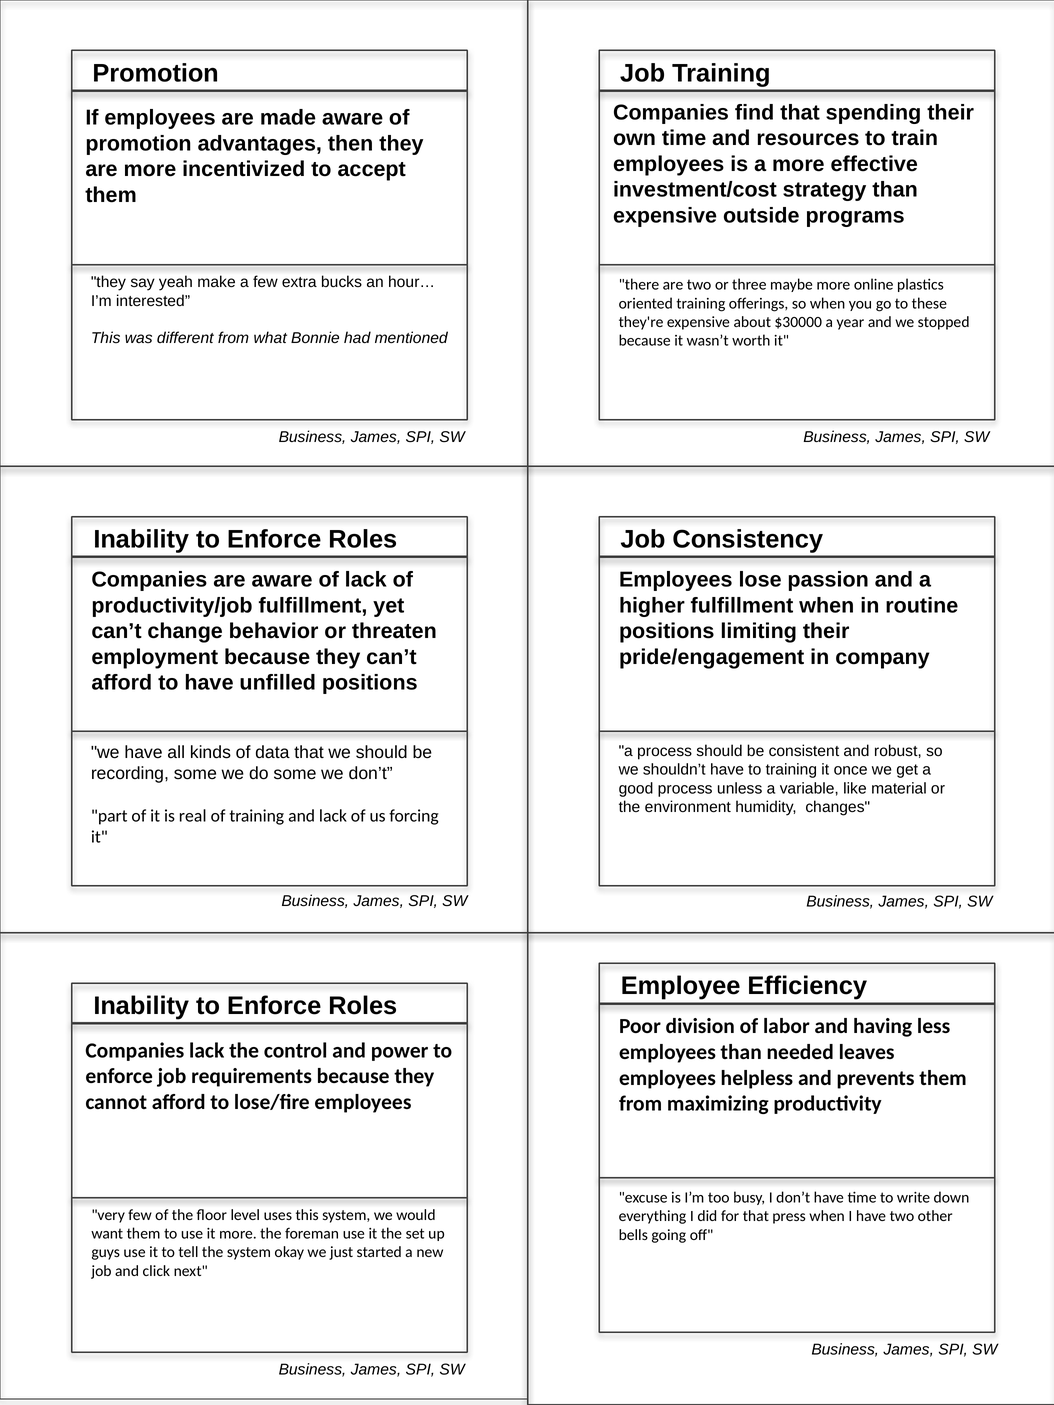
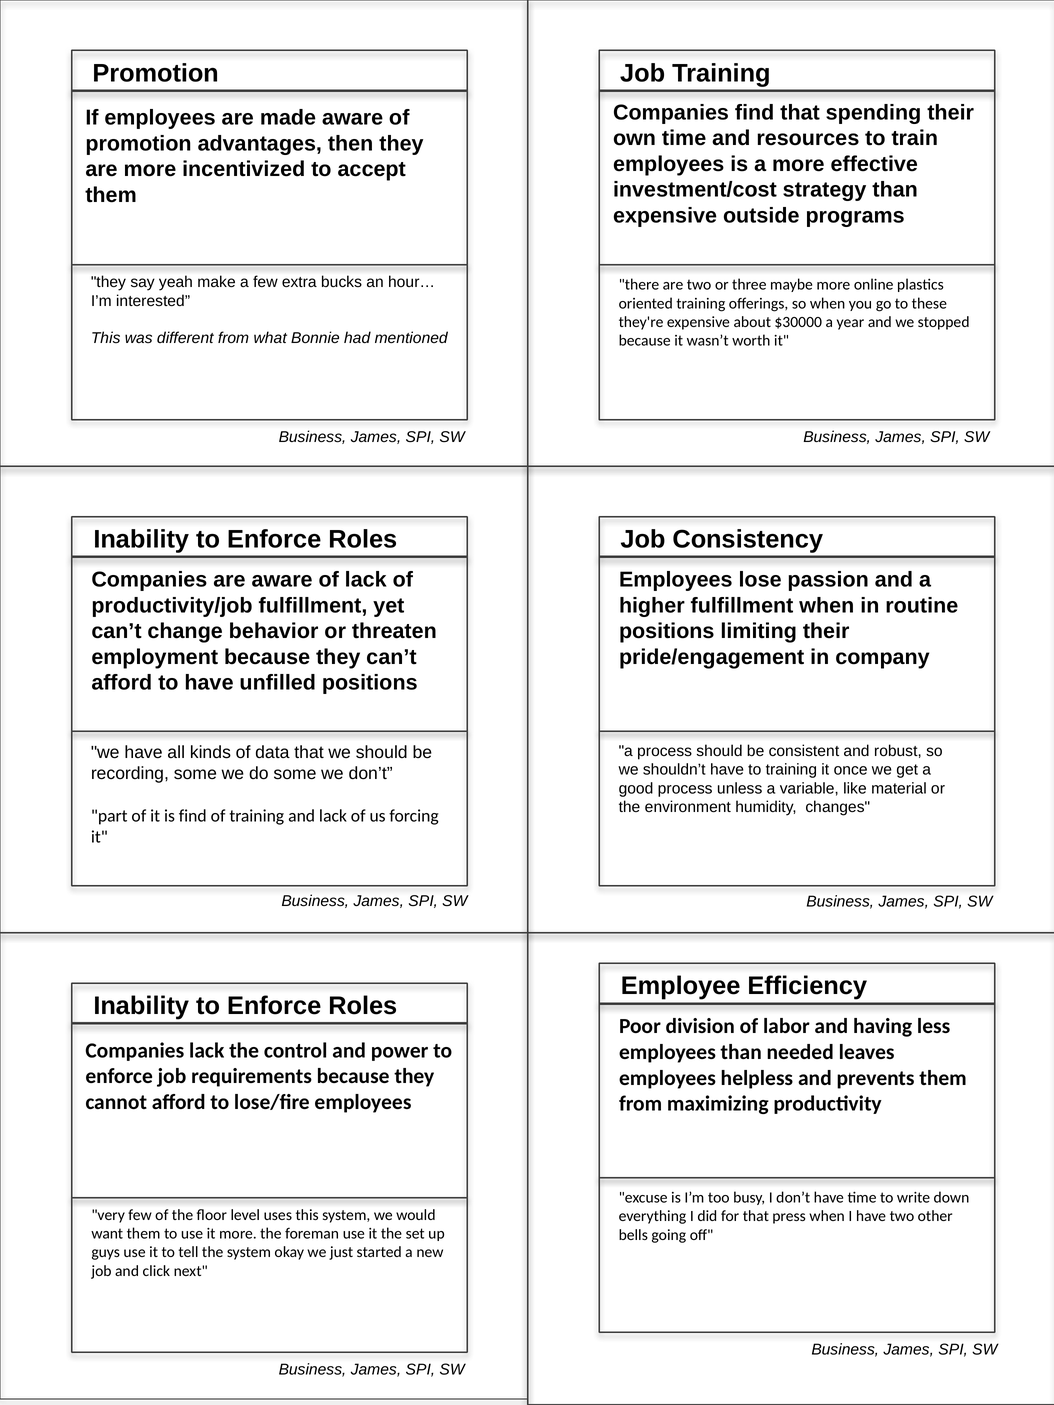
is real: real -> find (193, 816)
